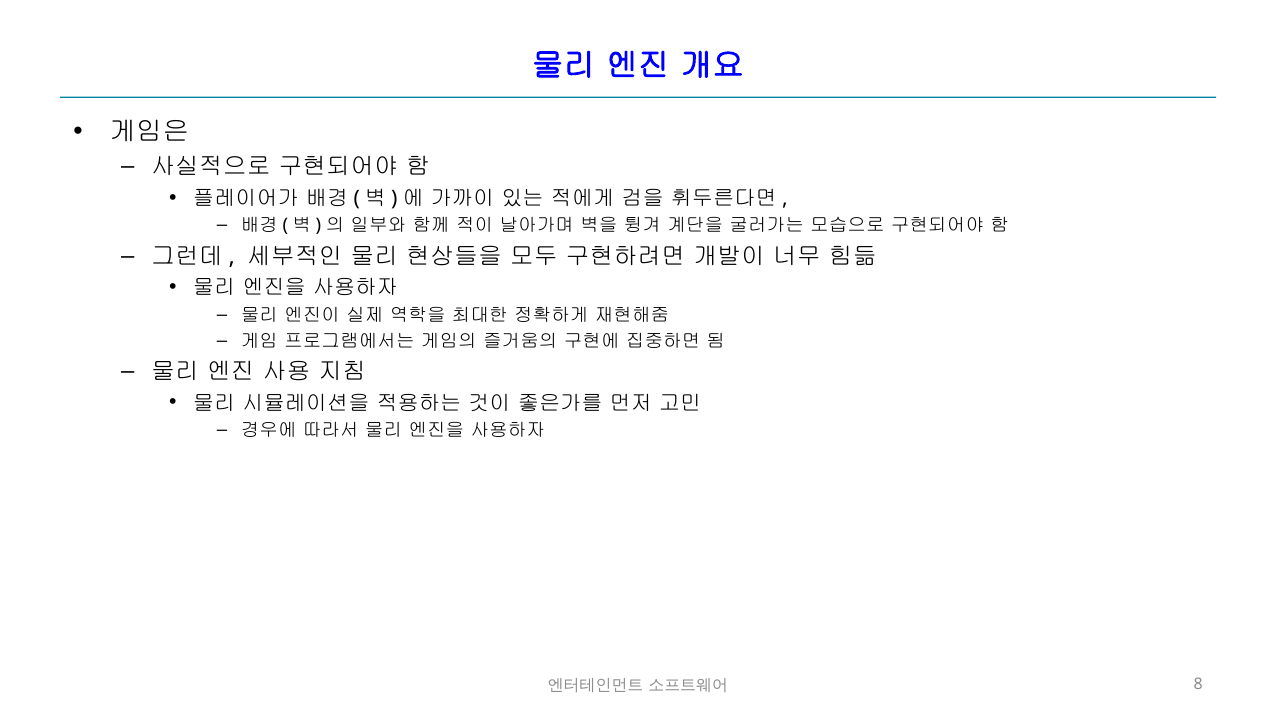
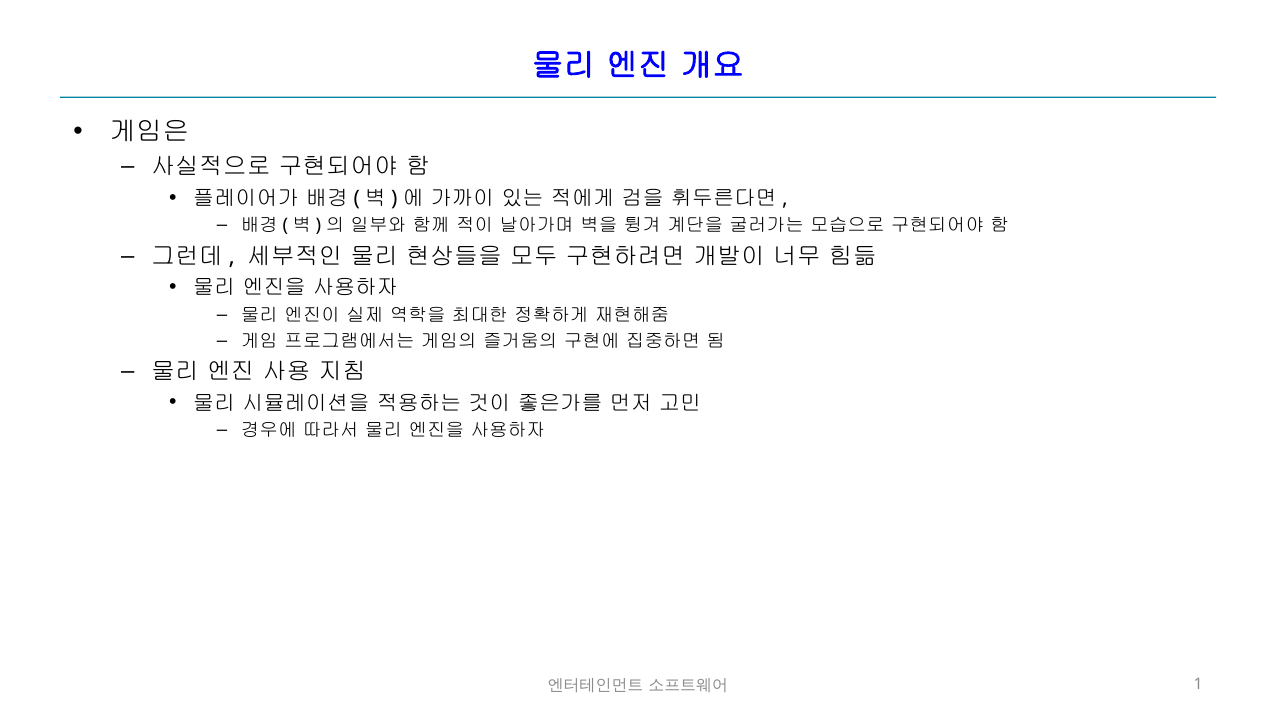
8: 8 -> 1 (1198, 684)
